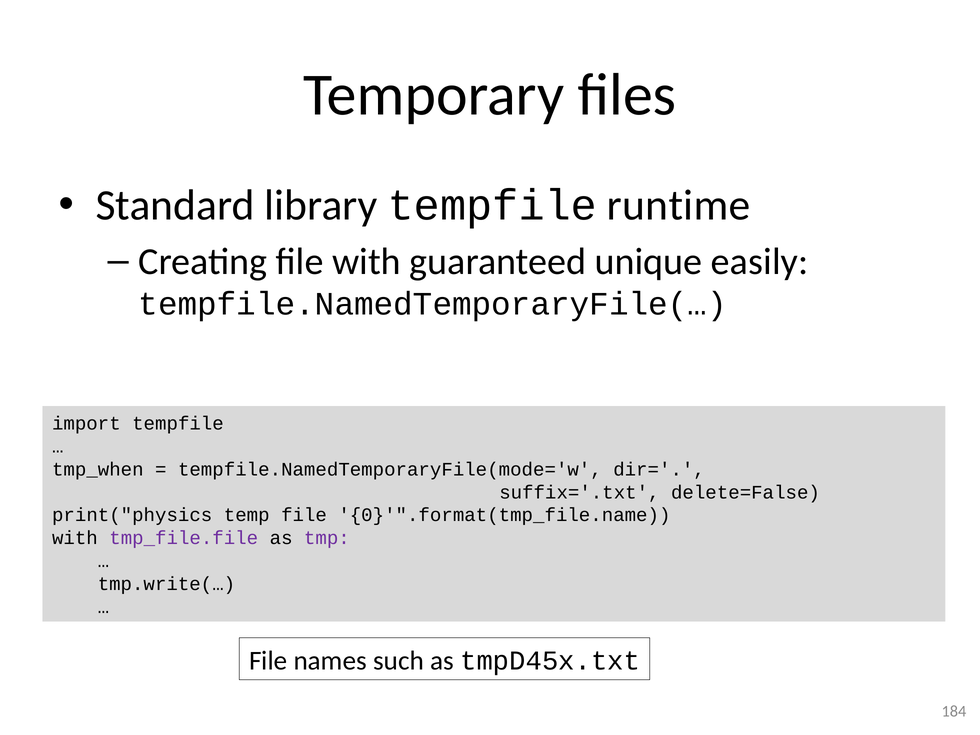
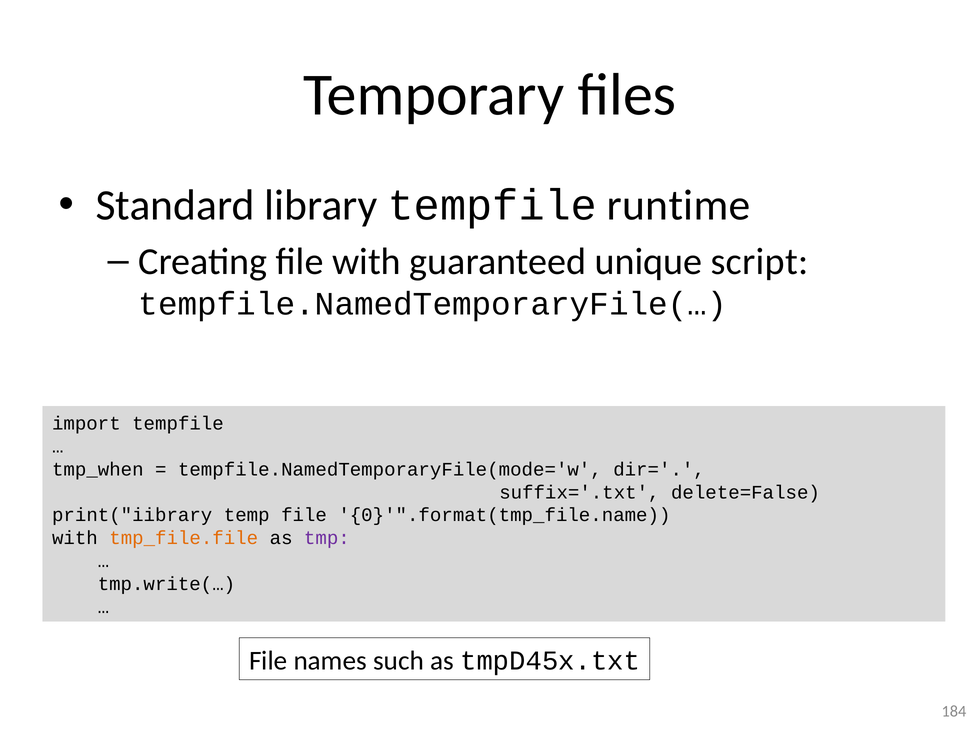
easily: easily -> script (760, 262)
print("physics: print("physics -> print("iibrary (132, 515)
tmp_file.file colour: purple -> orange (184, 538)
